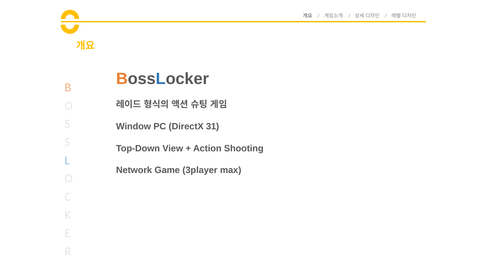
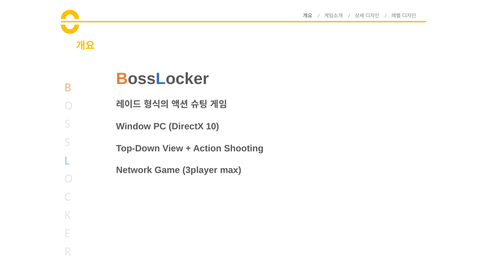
31: 31 -> 10 (213, 126)
